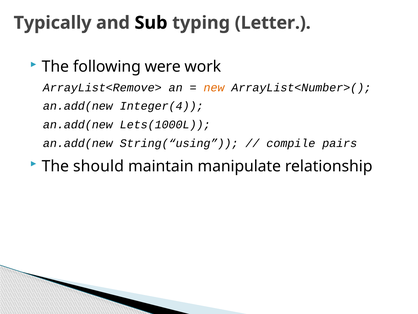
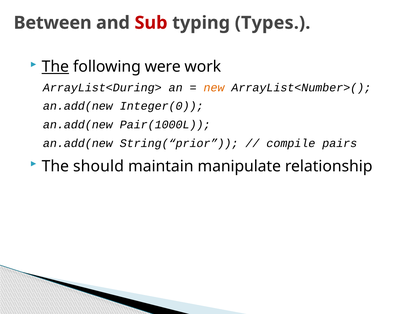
Typically: Typically -> Between (53, 23)
Sub colour: black -> red (151, 23)
Letter: Letter -> Types (273, 23)
The underline: none -> present (55, 67)
ArrayList<Remove>: ArrayList<Remove> -> ArrayList<During> (102, 87)
Integer(4: Integer(4 -> Integer(0 (162, 106)
Lets(1000L: Lets(1000L -> Pair(1000L (165, 125)
String(“using: String(“using -> String(“prior (179, 143)
